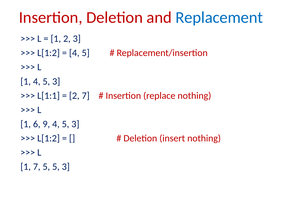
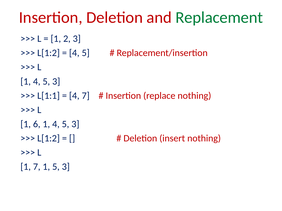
Replacement colour: blue -> green (219, 18)
2: 2 -> 4 (74, 96)
6 9: 9 -> 1 (46, 124)
7 5: 5 -> 1 (46, 167)
